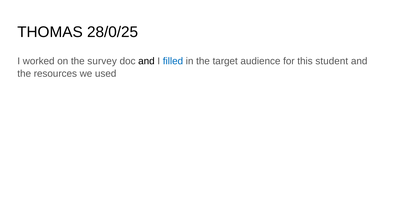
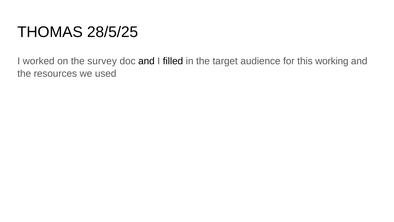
28/0/25: 28/0/25 -> 28/5/25 (113, 32)
filled colour: blue -> black (173, 61)
student: student -> working (332, 61)
